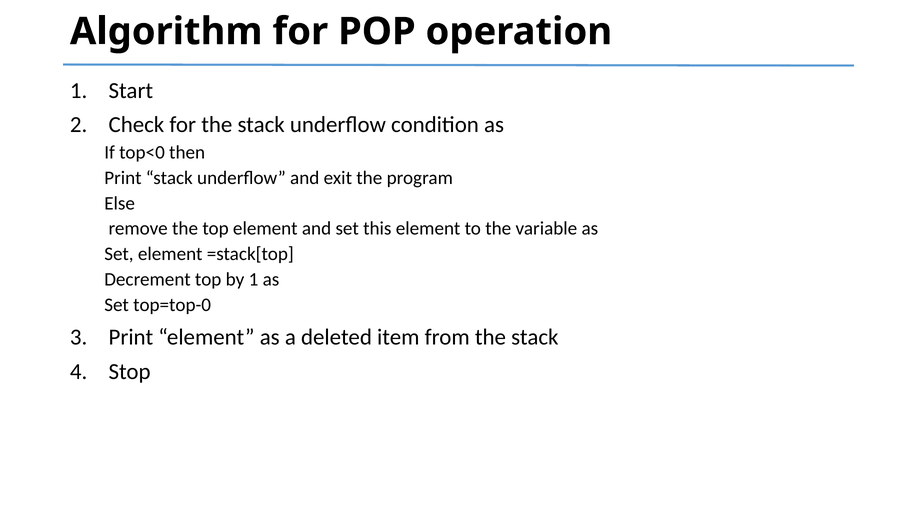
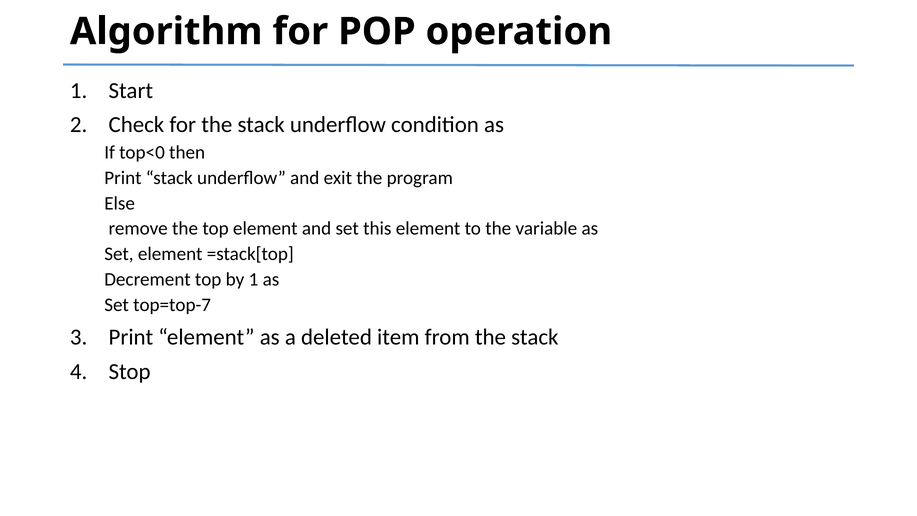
top=top-0: top=top-0 -> top=top-7 (172, 305)
